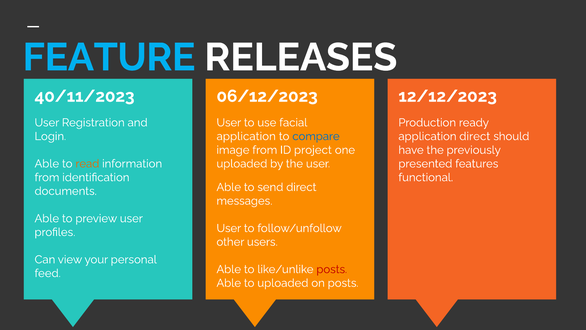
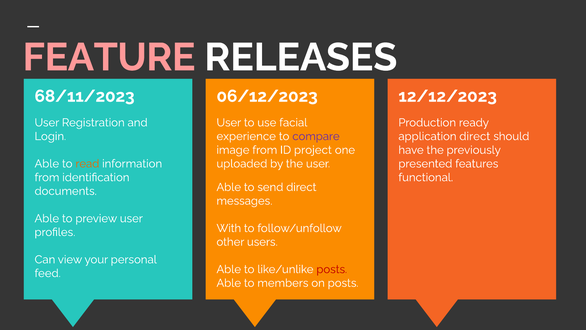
FEATURE colour: light blue -> pink (109, 57)
40/11/2023: 40/11/2023 -> 68/11/2023 (85, 96)
application: application -> experience (246, 136)
compare colour: blue -> purple (316, 136)
User: User -> With (229, 228)
to uploaded: uploaded -> members (283, 283)
